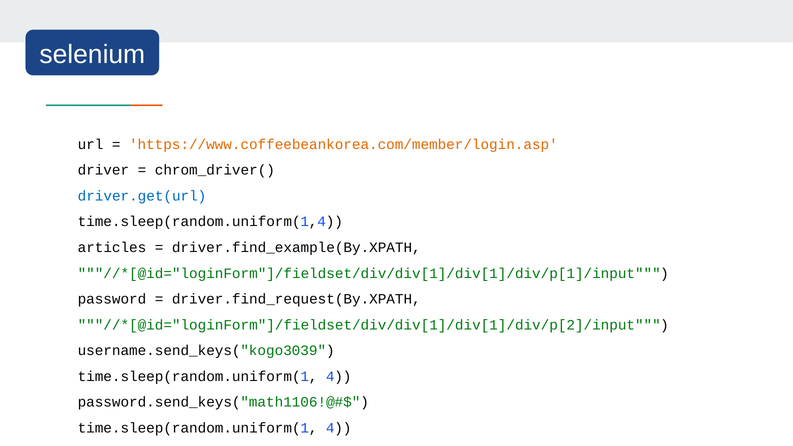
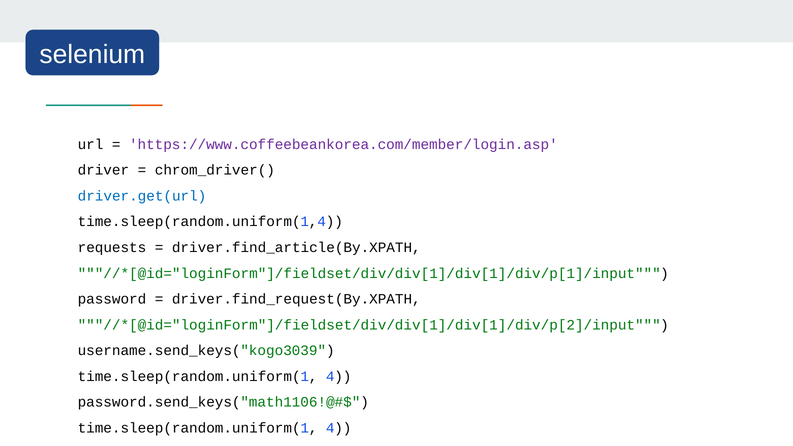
https://www.coffeebeankorea.com/member/login.asp colour: orange -> purple (343, 144)
articles: articles -> requests (112, 248)
driver.find_example(By.XPATH: driver.find_example(By.XPATH -> driver.find_article(By.XPATH (296, 248)
